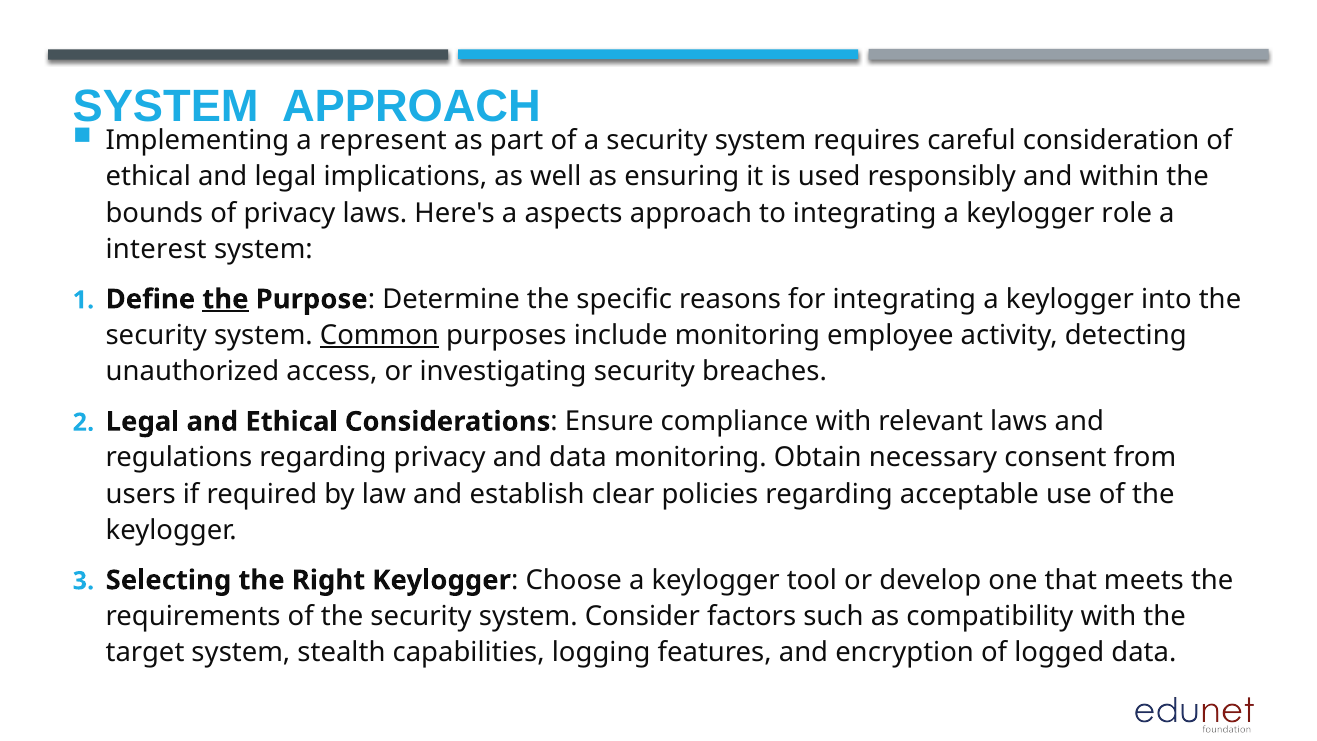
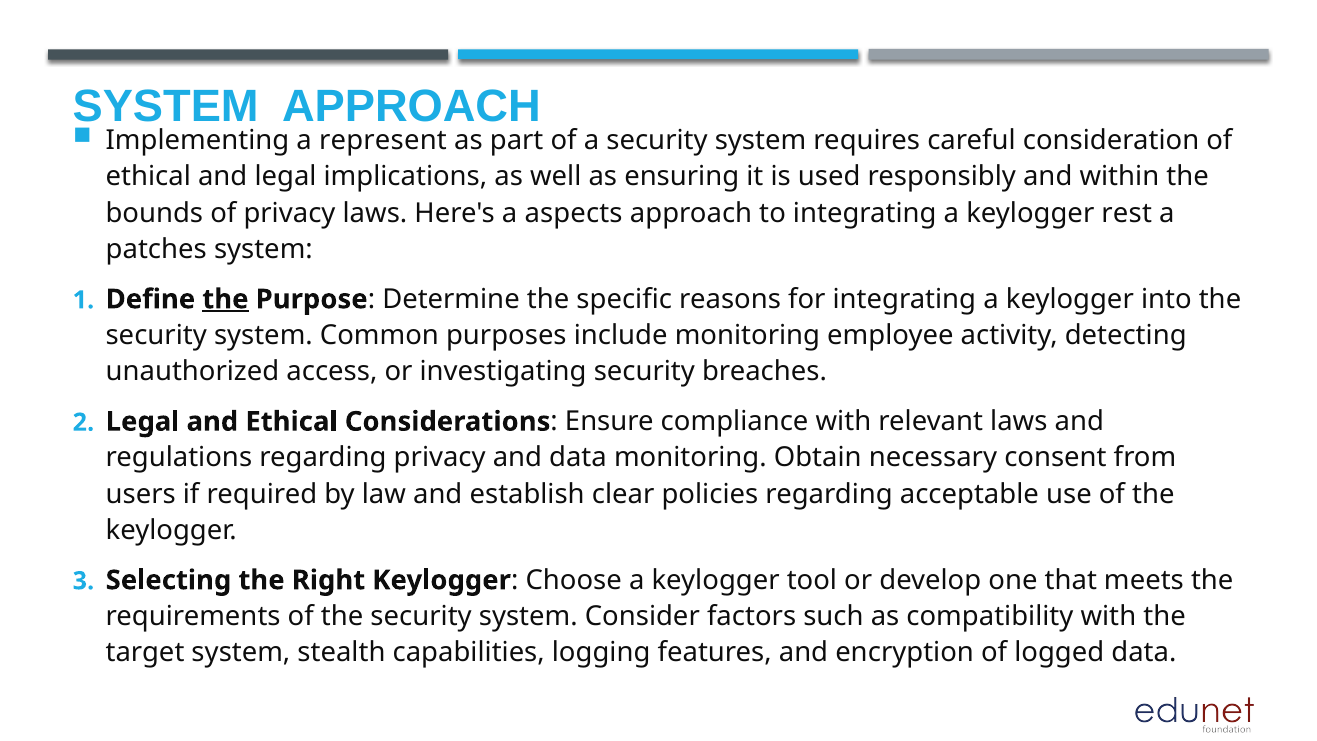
role: role -> rest (1127, 213)
interest: interest -> patches (156, 249)
Common underline: present -> none (379, 335)
